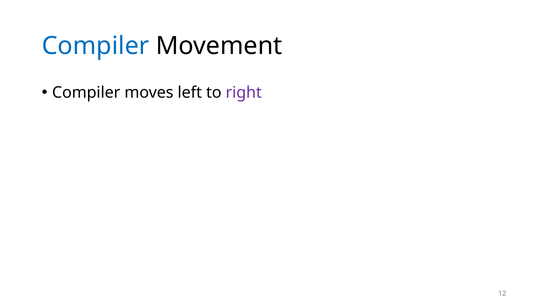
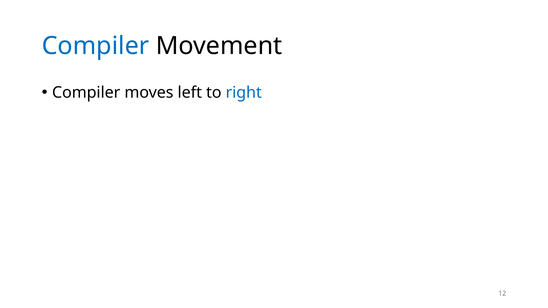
right colour: purple -> blue (244, 93)
